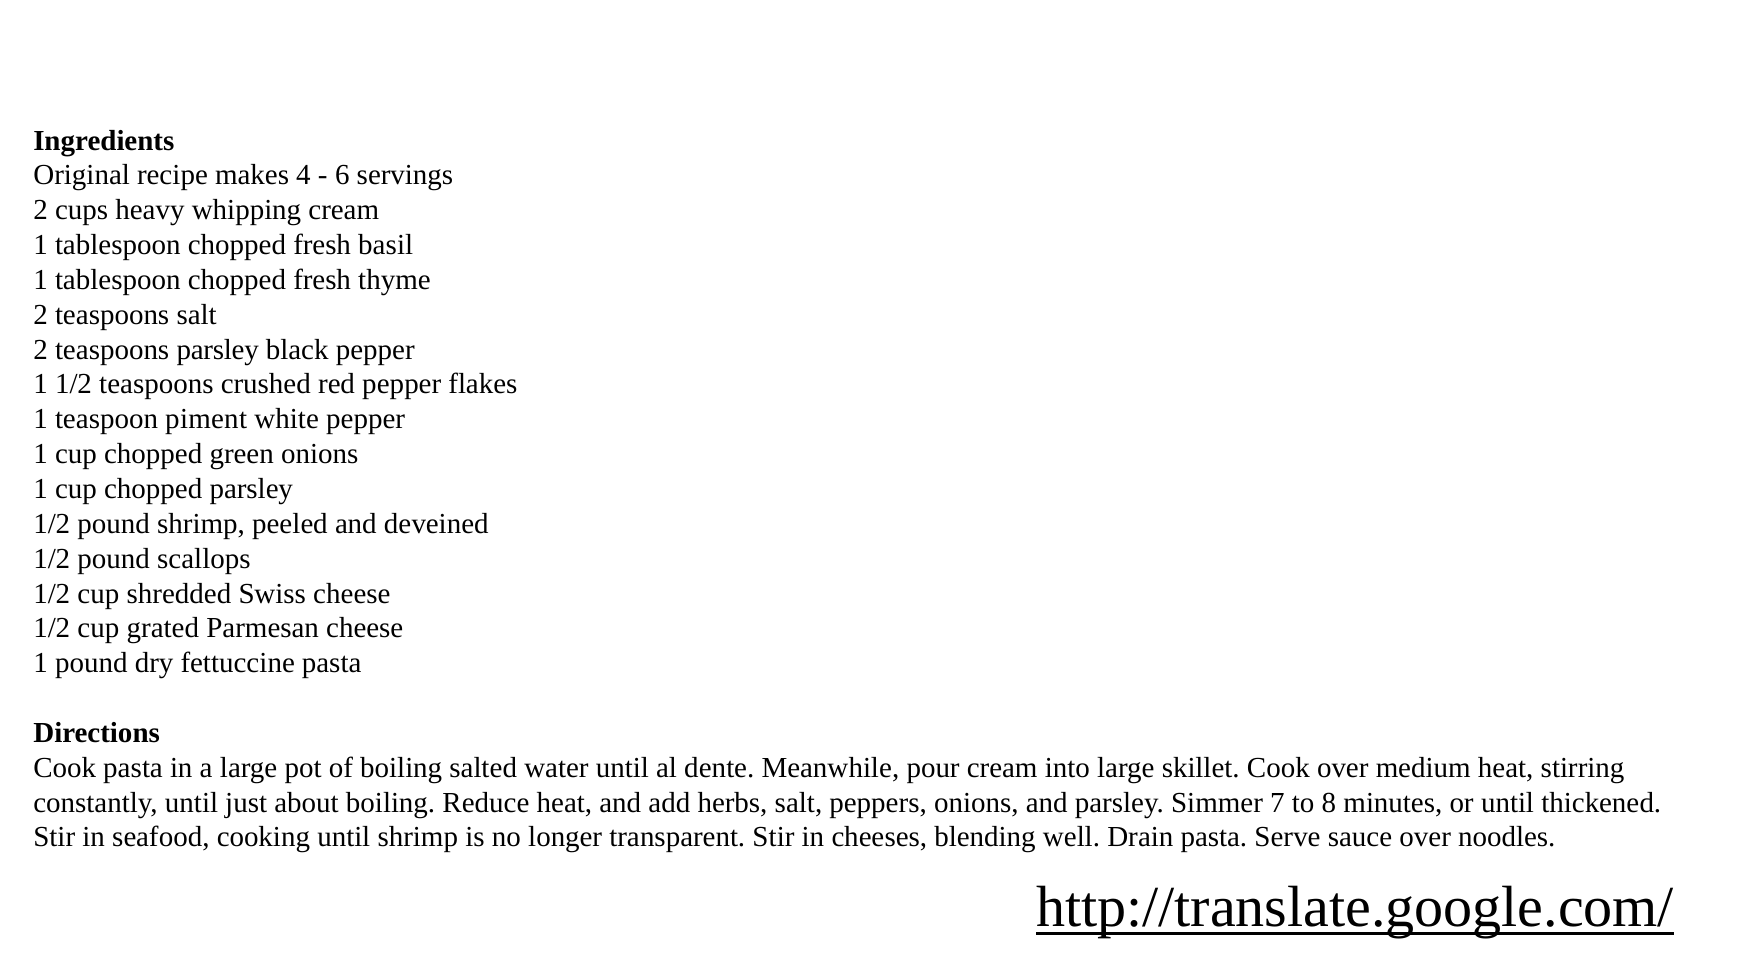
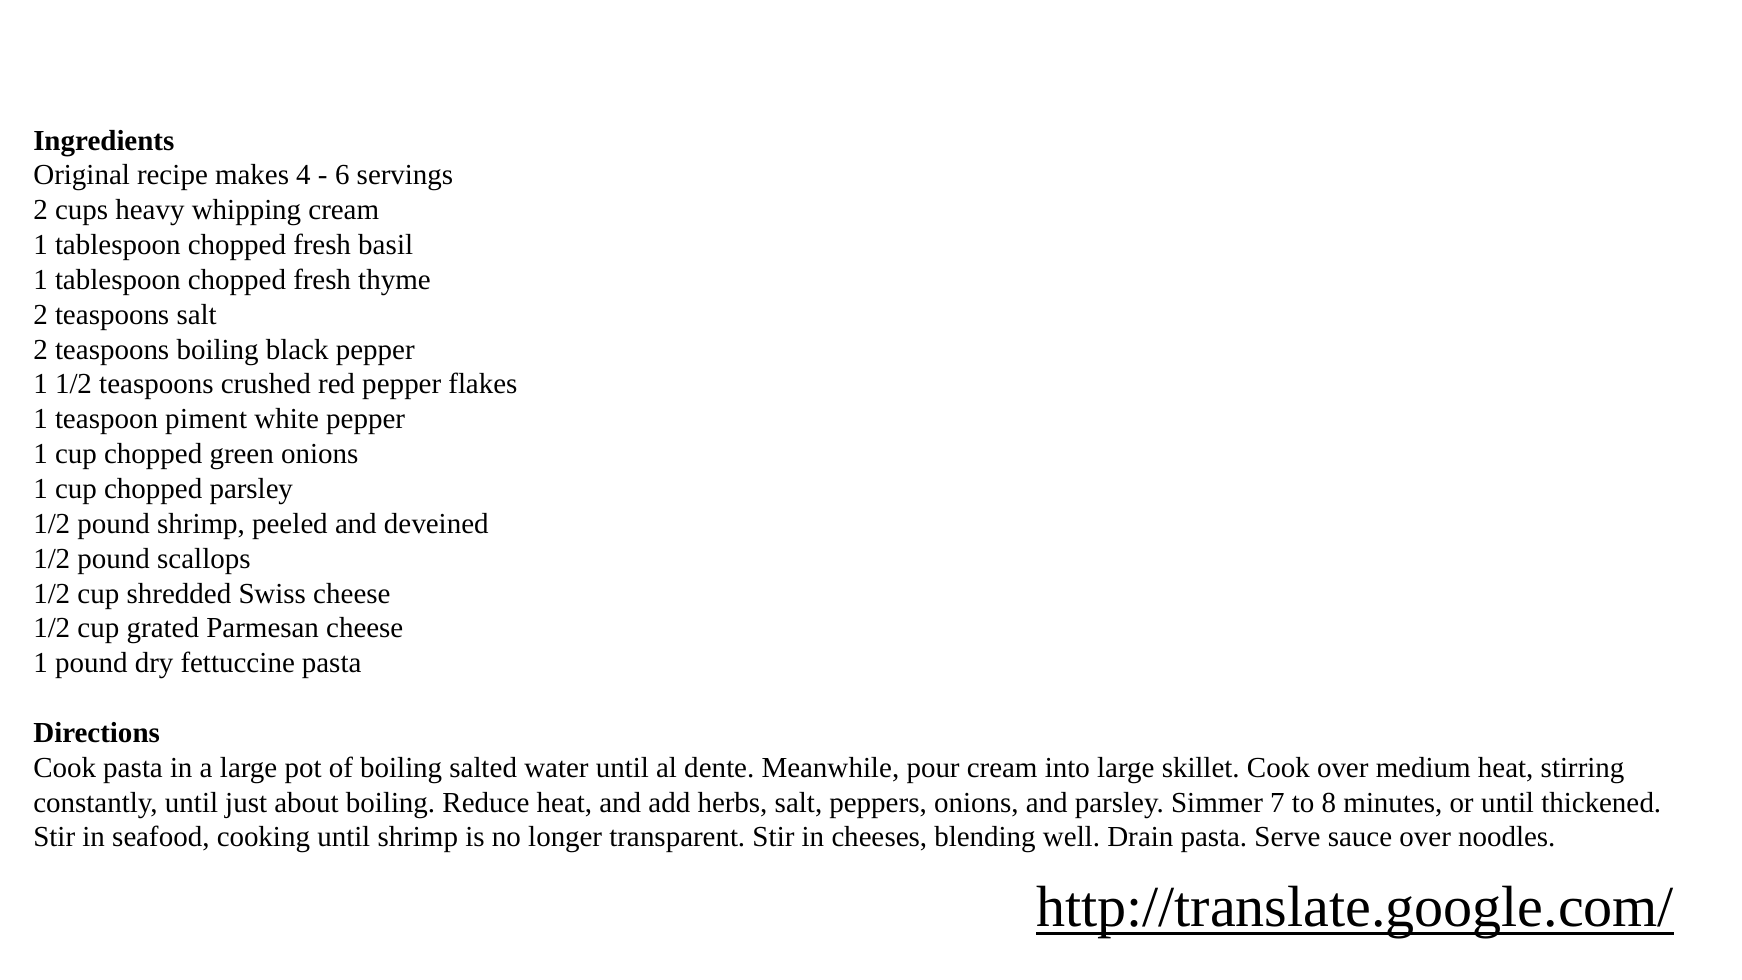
teaspoons parsley: parsley -> boiling (218, 350)
